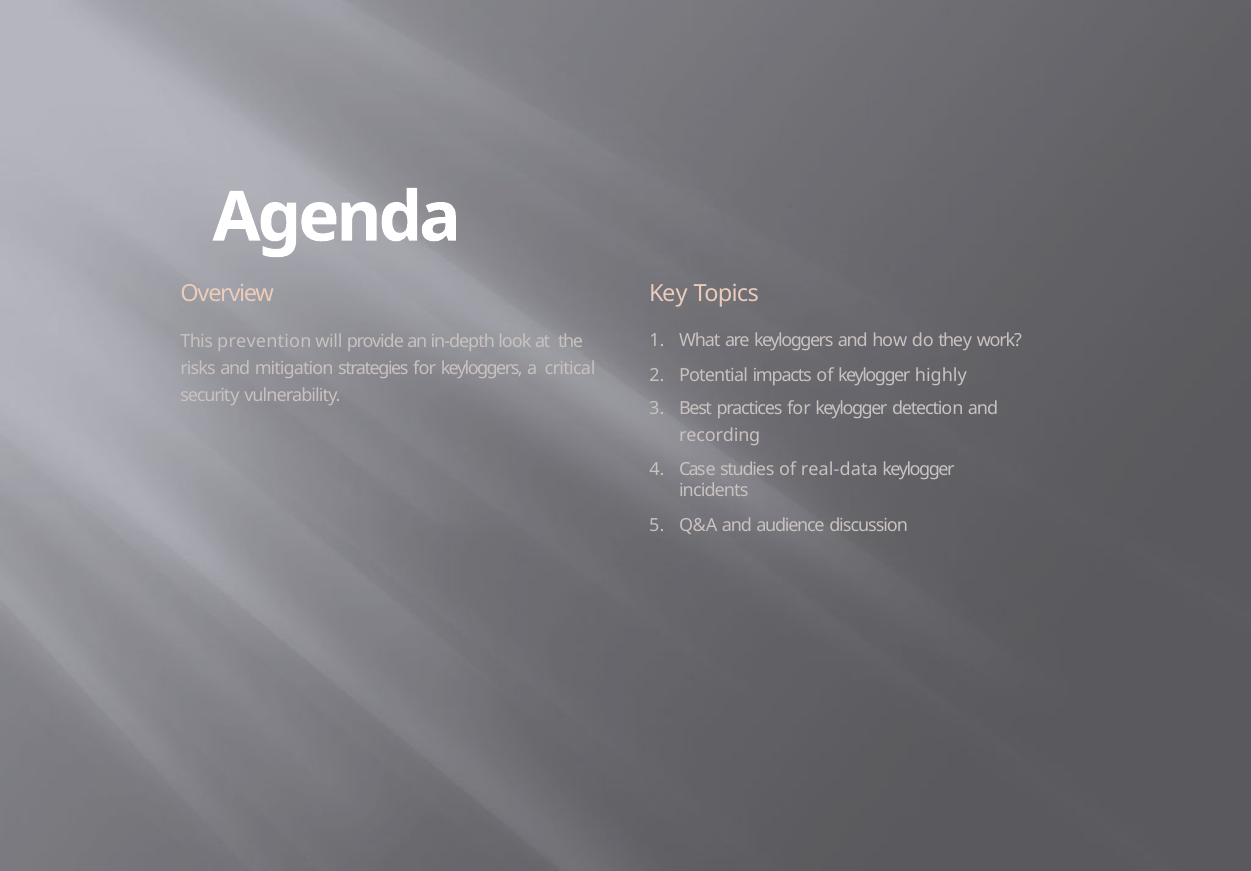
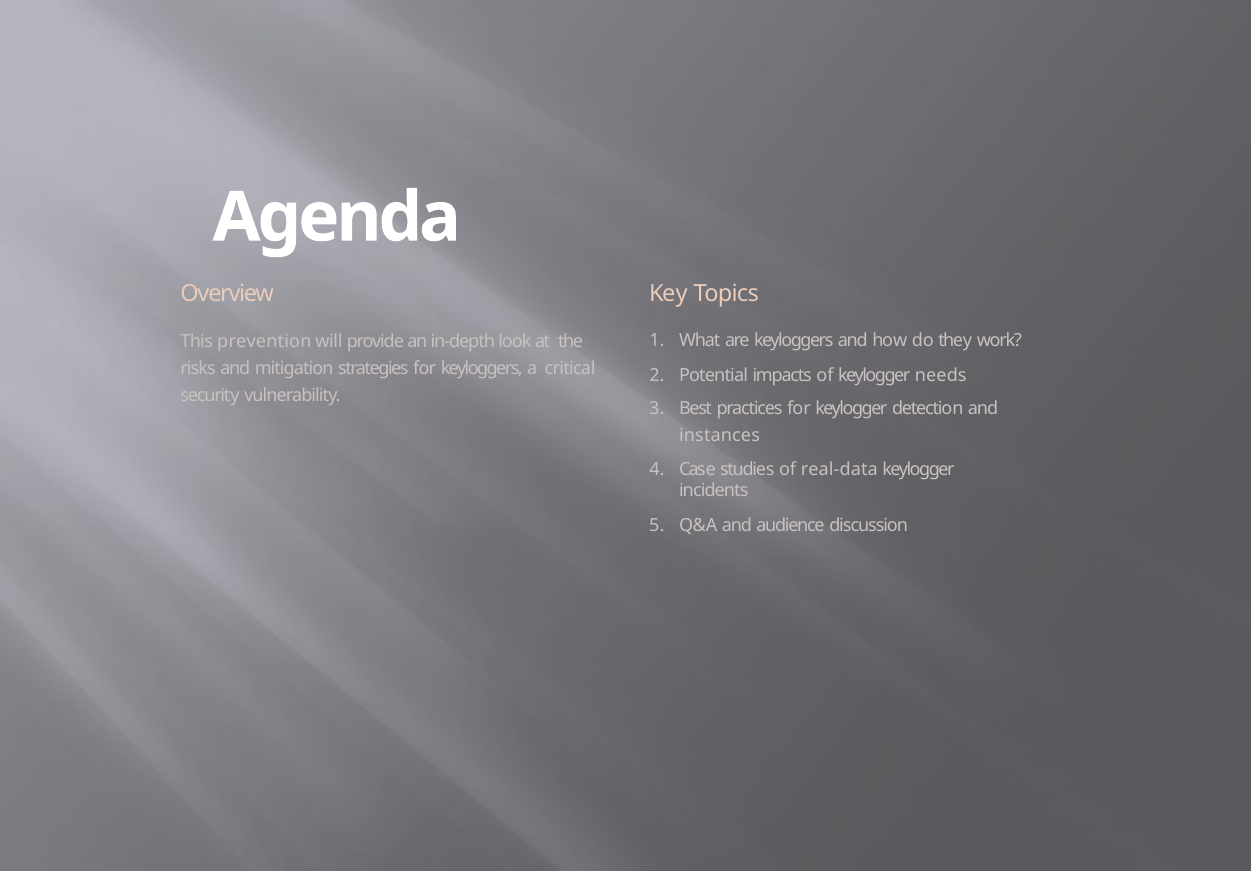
highly: highly -> needs (941, 375)
recording: recording -> instances (720, 436)
